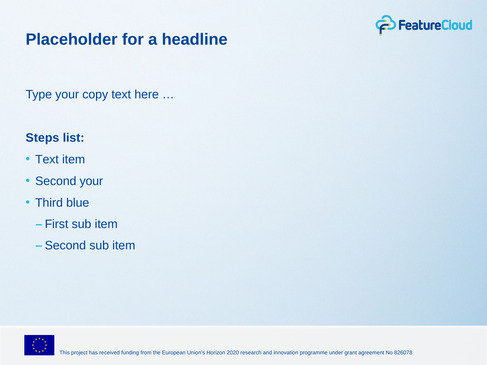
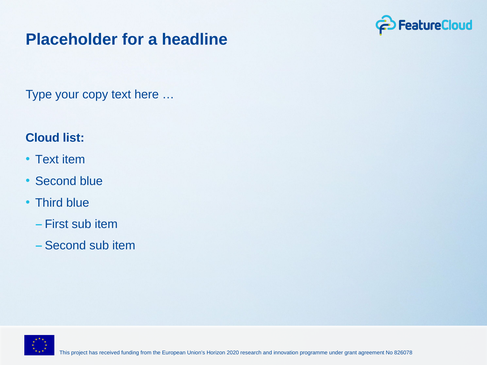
Steps: Steps -> Cloud (43, 138)
Second your: your -> blue (91, 181)
